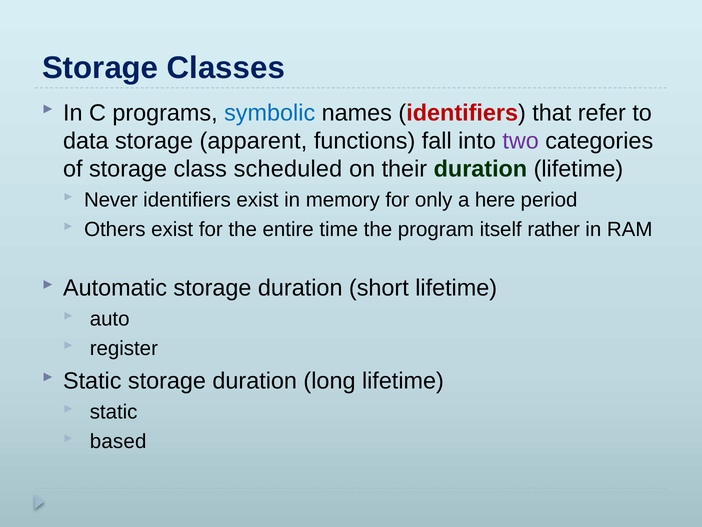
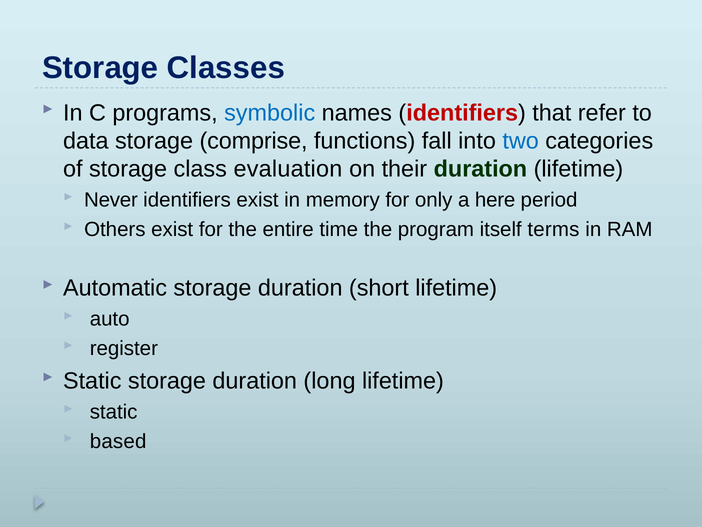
apparent: apparent -> comprise (254, 141)
two colour: purple -> blue (521, 141)
scheduled: scheduled -> evaluation (288, 169)
rather: rather -> terms (553, 229)
